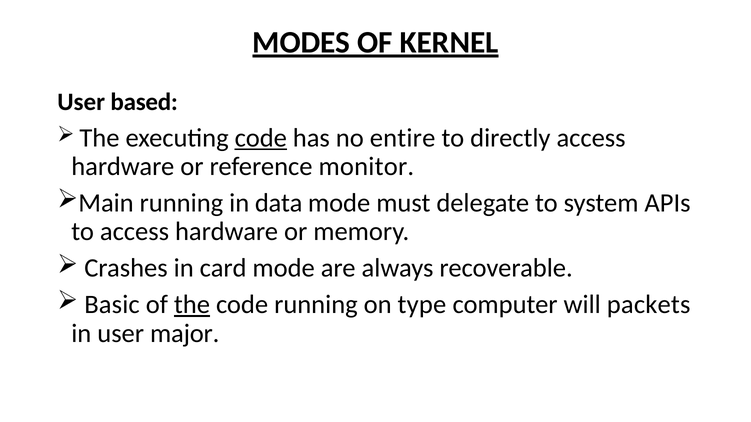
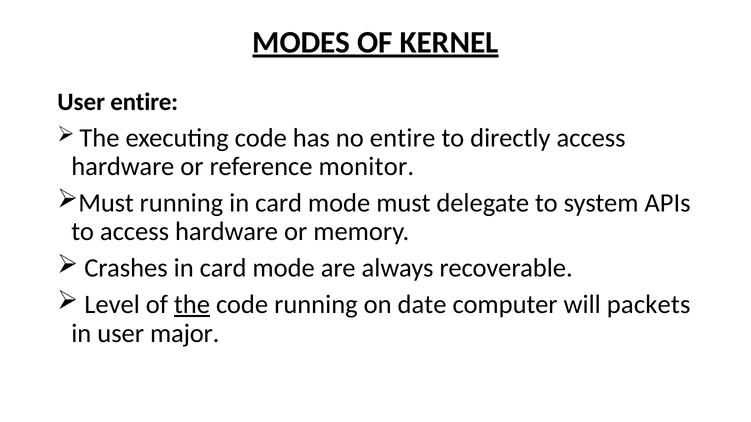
User based: based -> entire (144, 102)
code underline: present -> none (261, 138)
Main: Main -> Must (106, 203)
running in data: data -> card (279, 203)
Basic: Basic -> Level (112, 305)
type: type -> date (422, 305)
